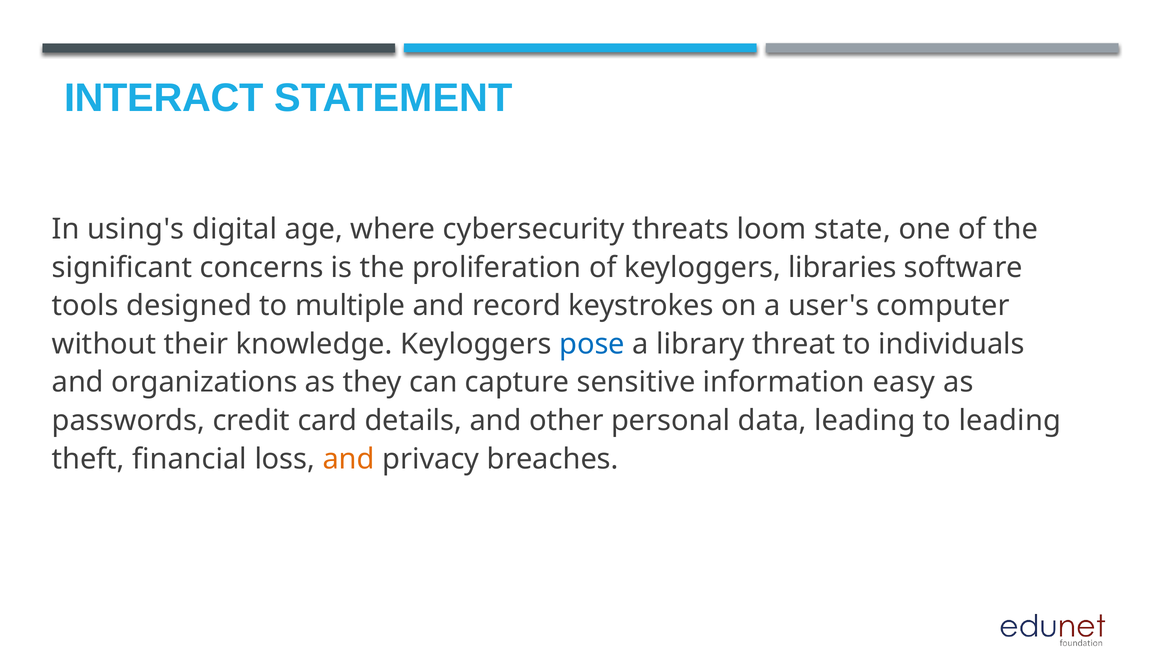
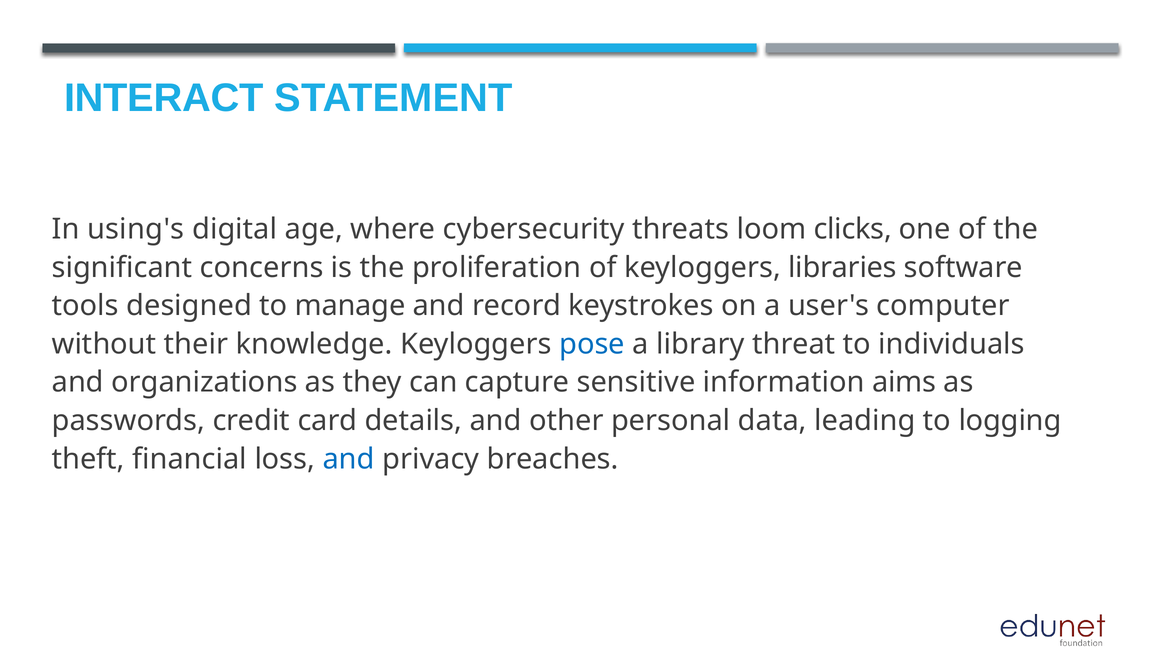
state: state -> clicks (853, 229)
multiple: multiple -> manage (350, 306)
easy: easy -> aims (904, 382)
to leading: leading -> logging (1010, 421)
and colour: orange -> blue (349, 459)
